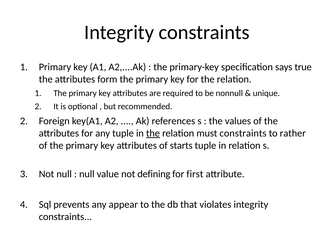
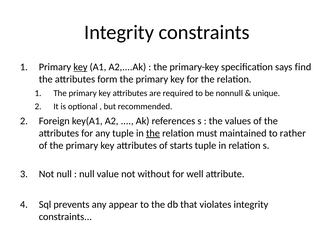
key underline: none -> present (80, 67)
true: true -> find (303, 67)
must constraints: constraints -> maintained (243, 133)
defining: defining -> without (154, 174)
first: first -> well (195, 174)
